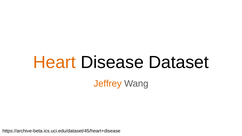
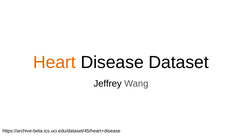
Jeffrey colour: orange -> black (108, 84)
